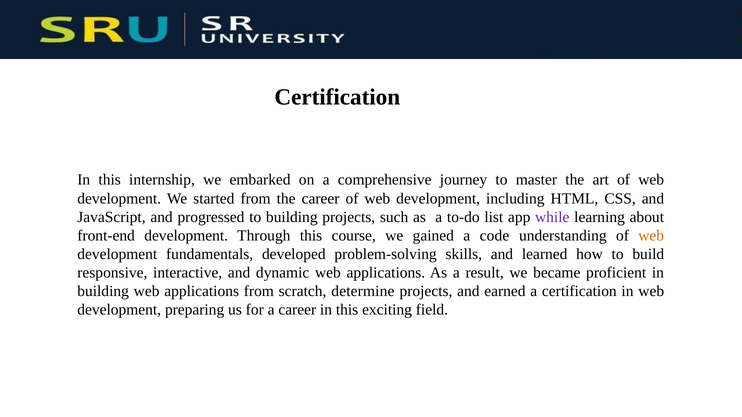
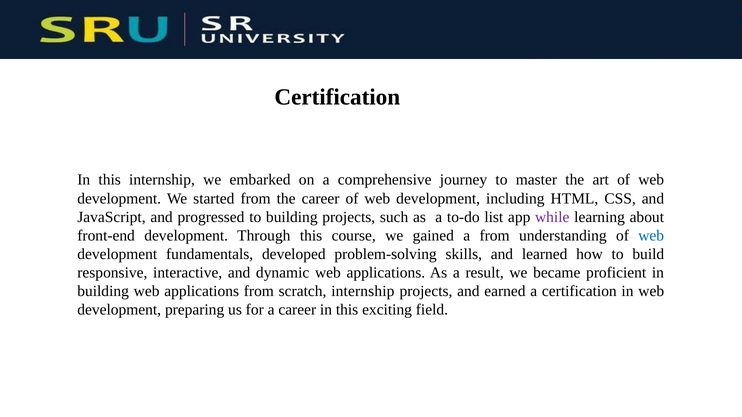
a code: code -> from (495, 236)
web colour: orange -> blue (651, 236)
scratch determine: determine -> internship (363, 291)
